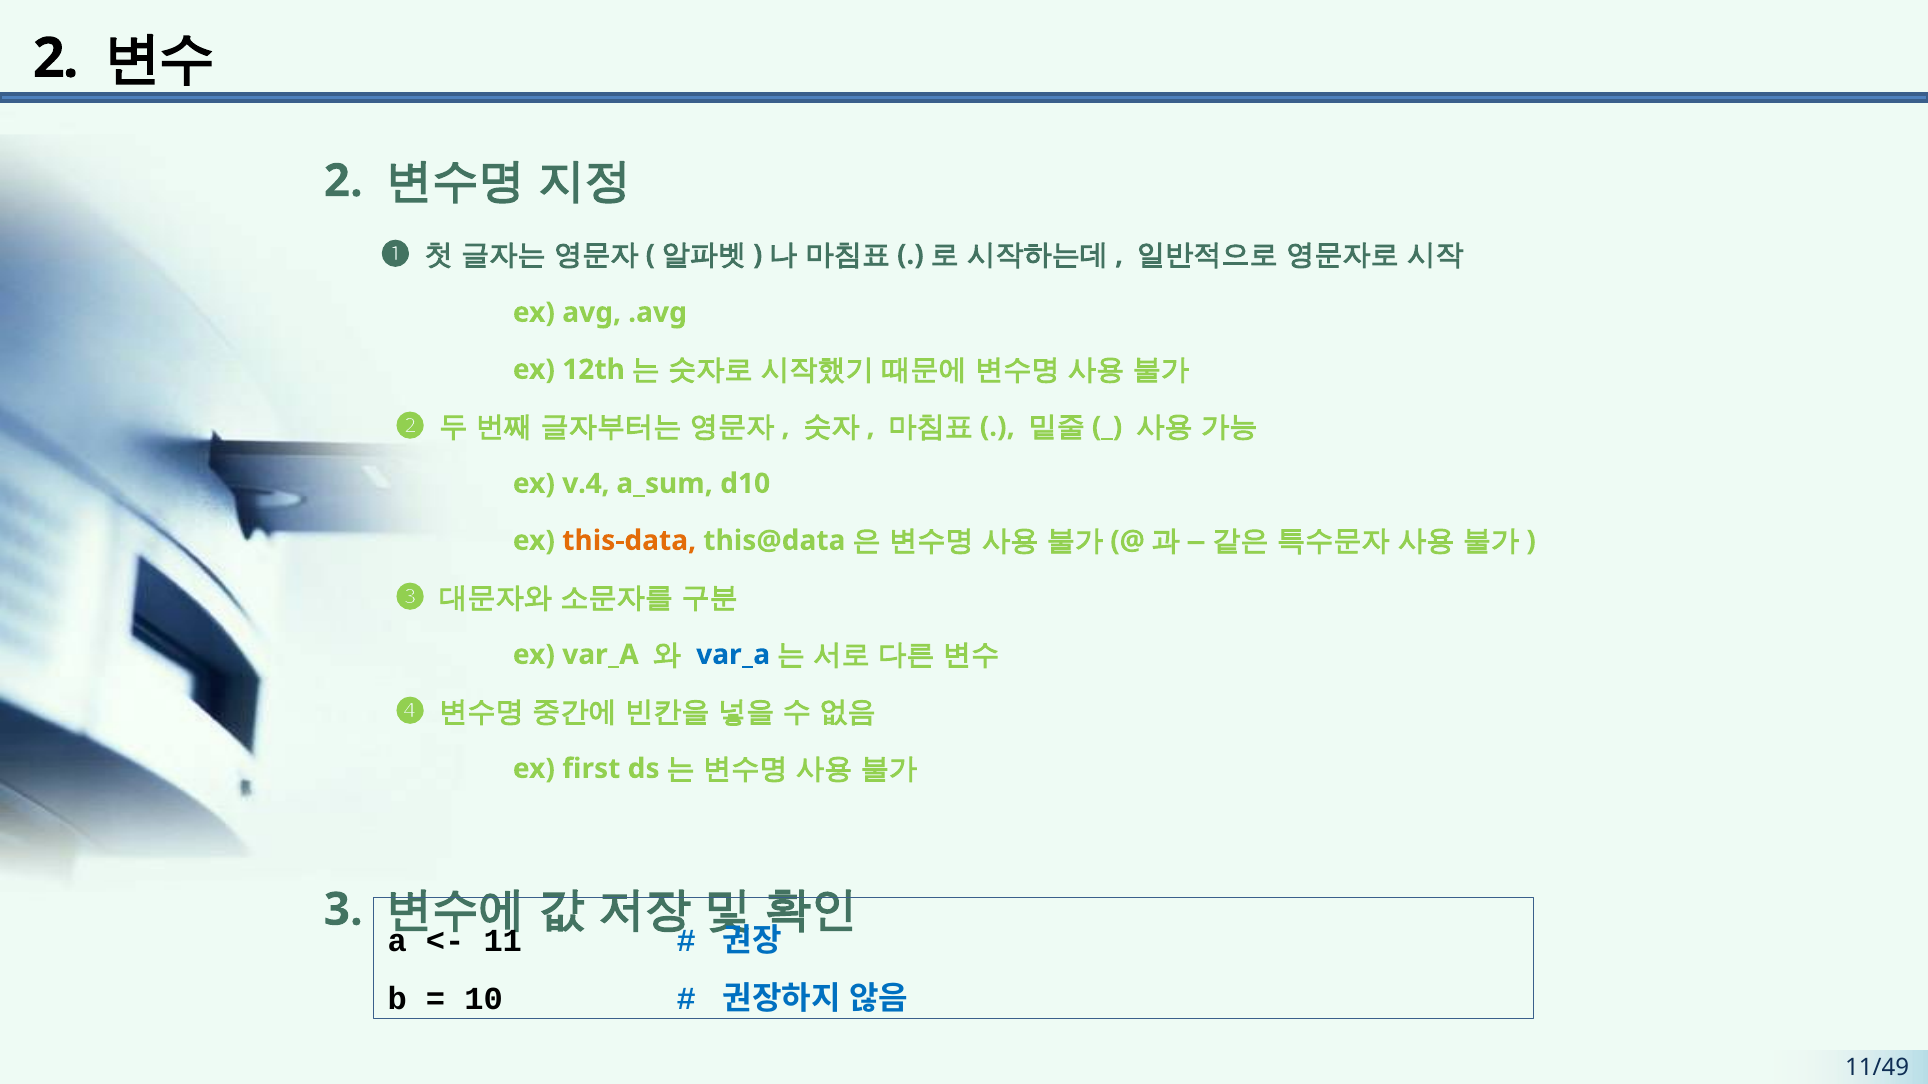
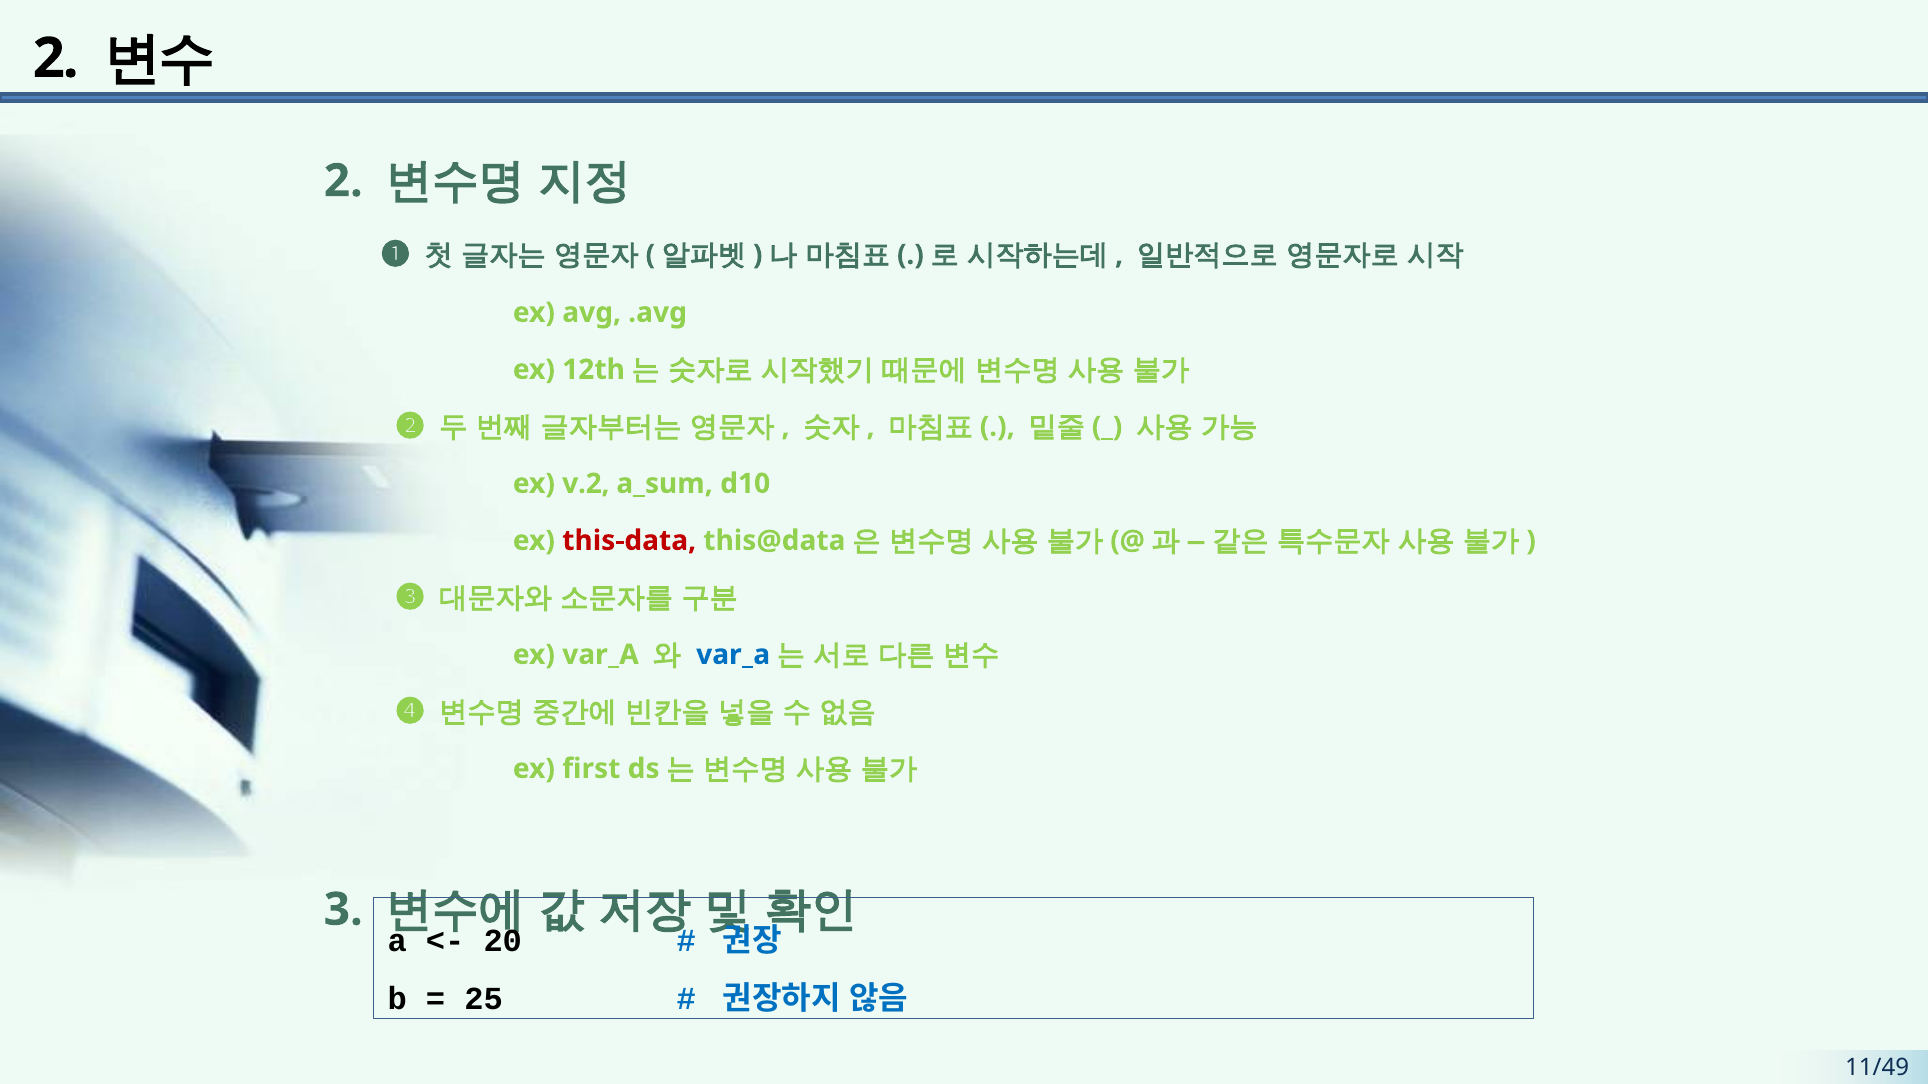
v.4: v.4 -> v.2 (586, 484)
this-data colour: orange -> red (629, 541)
11: 11 -> 20 (503, 942)
10: 10 -> 25 (484, 999)
